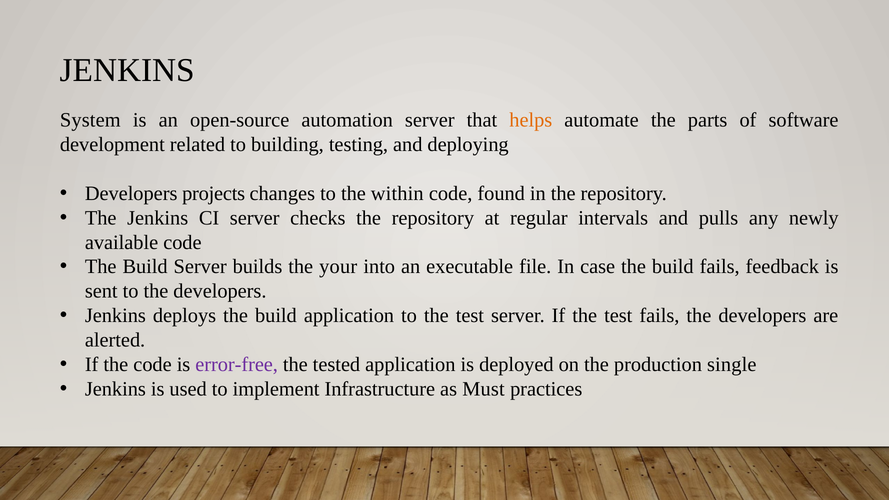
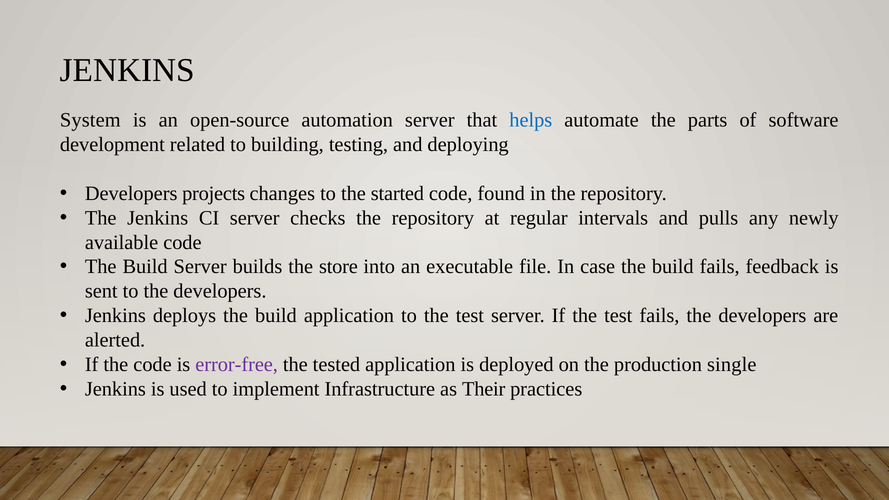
helps colour: orange -> blue (531, 120)
within: within -> started (397, 193)
your: your -> store (338, 267)
Must: Must -> Their (484, 389)
